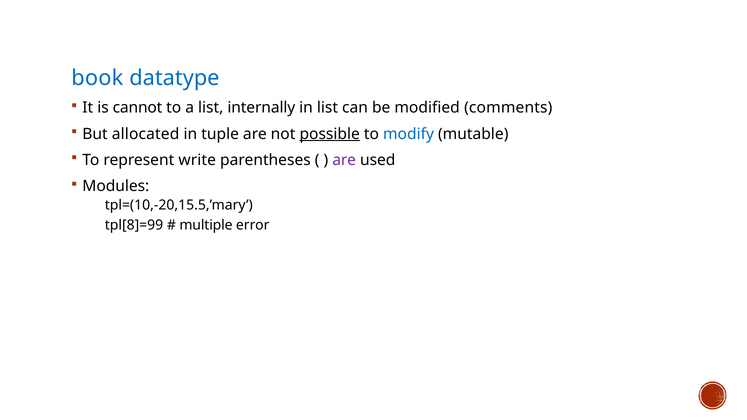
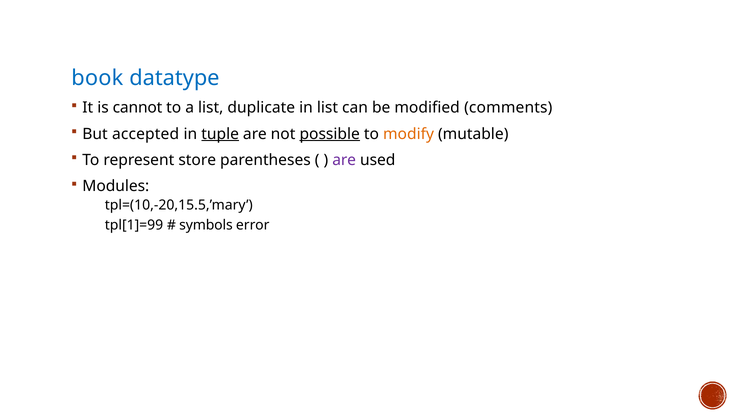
internally: internally -> duplicate (261, 108)
allocated: allocated -> accepted (146, 134)
tuple underline: none -> present (220, 134)
modify colour: blue -> orange (409, 134)
write: write -> store (197, 160)
tpl[8]=99: tpl[8]=99 -> tpl[1]=99 (134, 225)
multiple: multiple -> symbols (206, 225)
